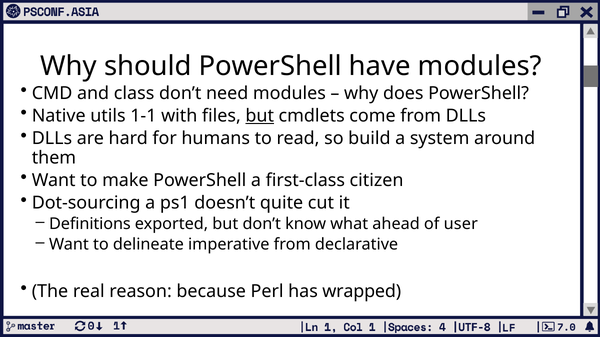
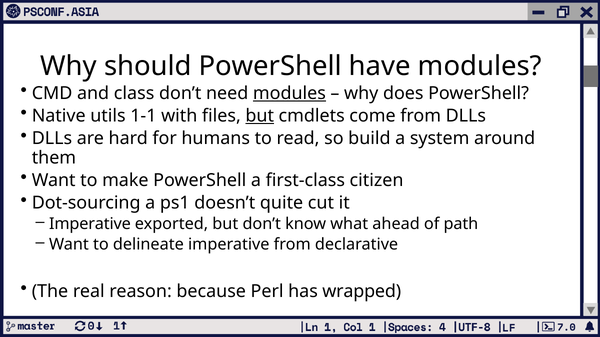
modules underline: none -> present (289, 93)
Definitions: Definitions -> Imperative (90, 224)
user: user -> path (461, 224)
